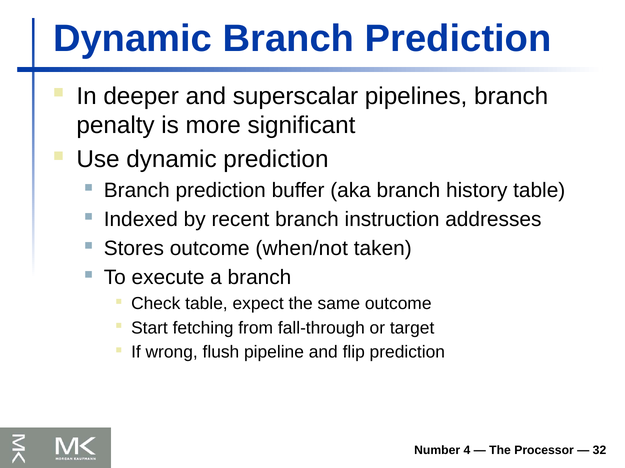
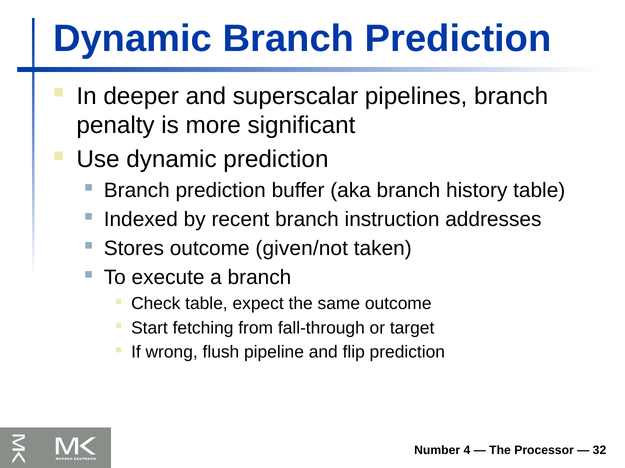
when/not: when/not -> given/not (302, 249)
